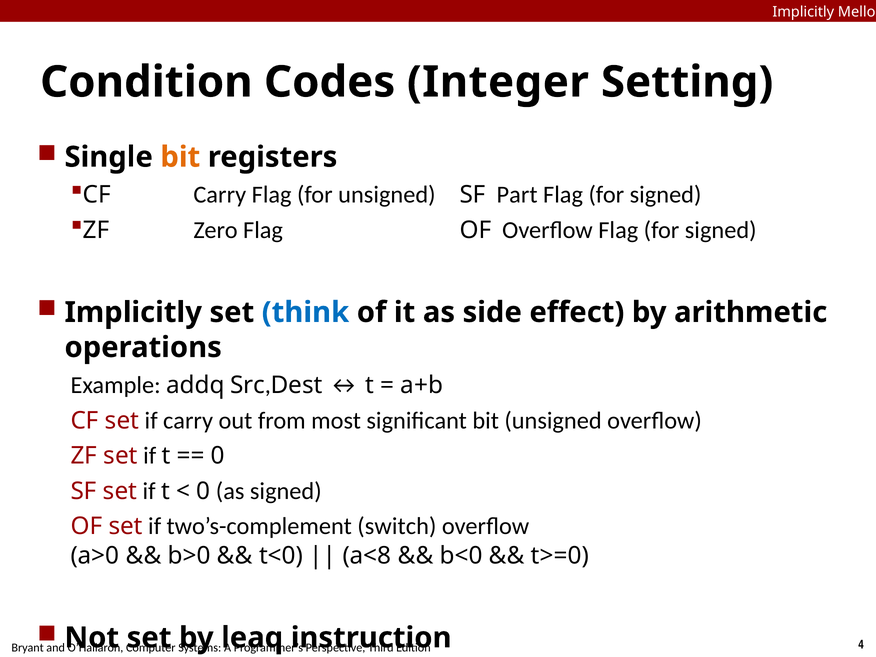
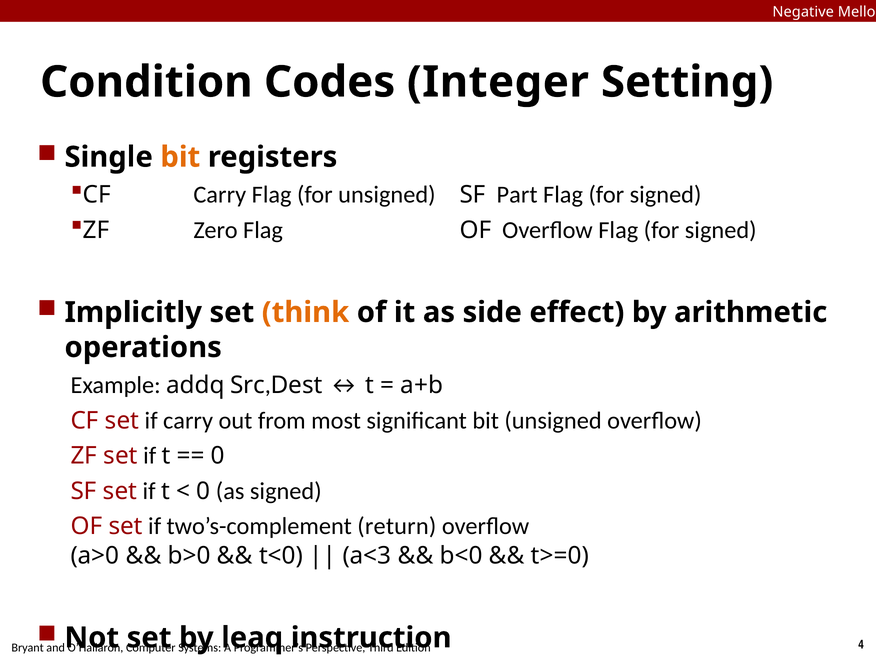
Implicitly: Implicitly -> Negative (803, 12)
think colour: blue -> orange (305, 312)
switch: switch -> return (397, 526)
a<8: a<8 -> a<3 (367, 556)
